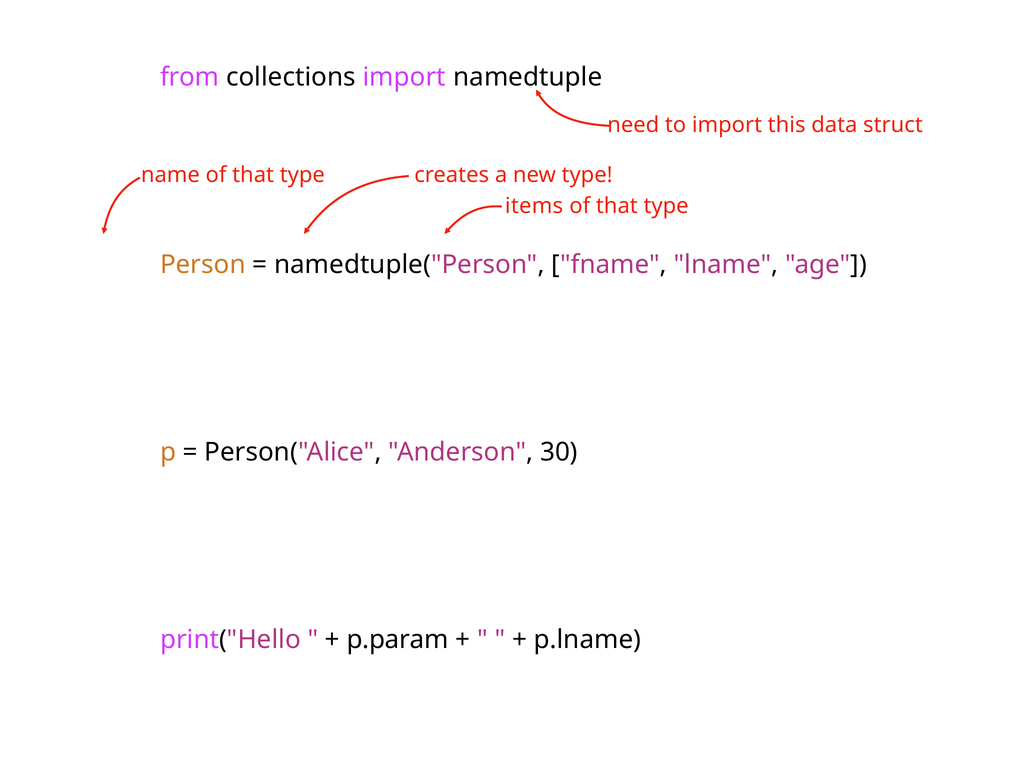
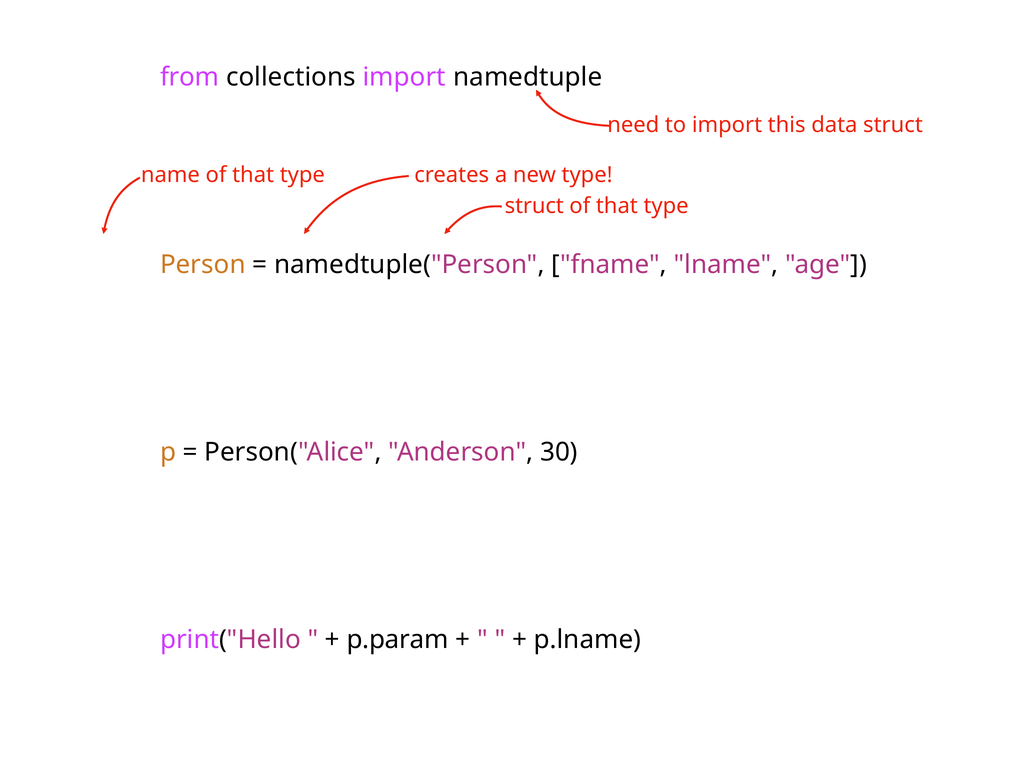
items: items -> struct (534, 206)
